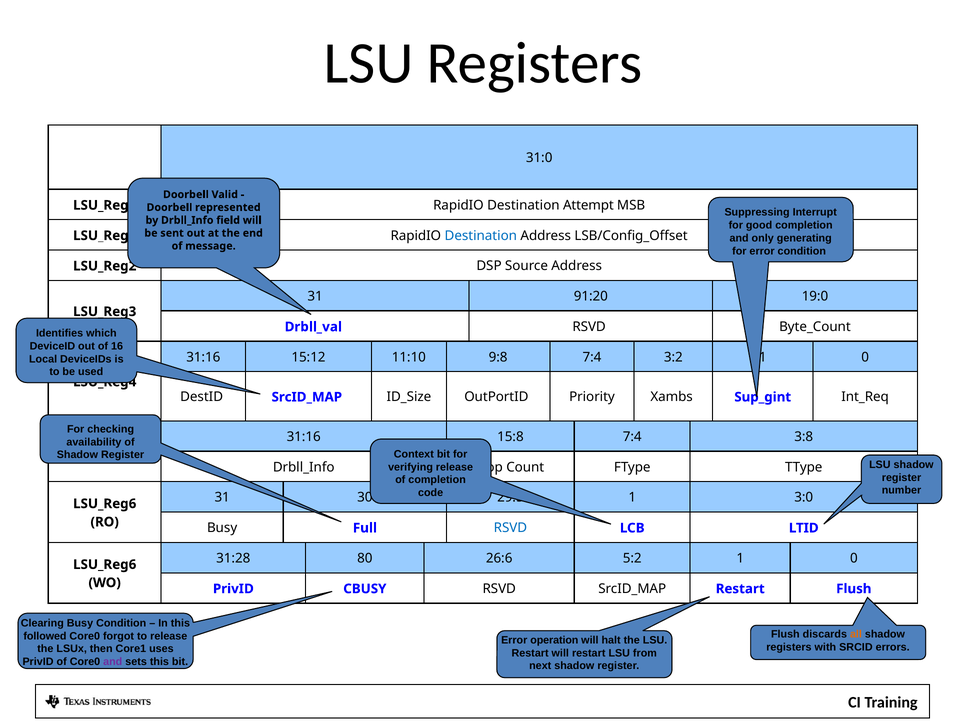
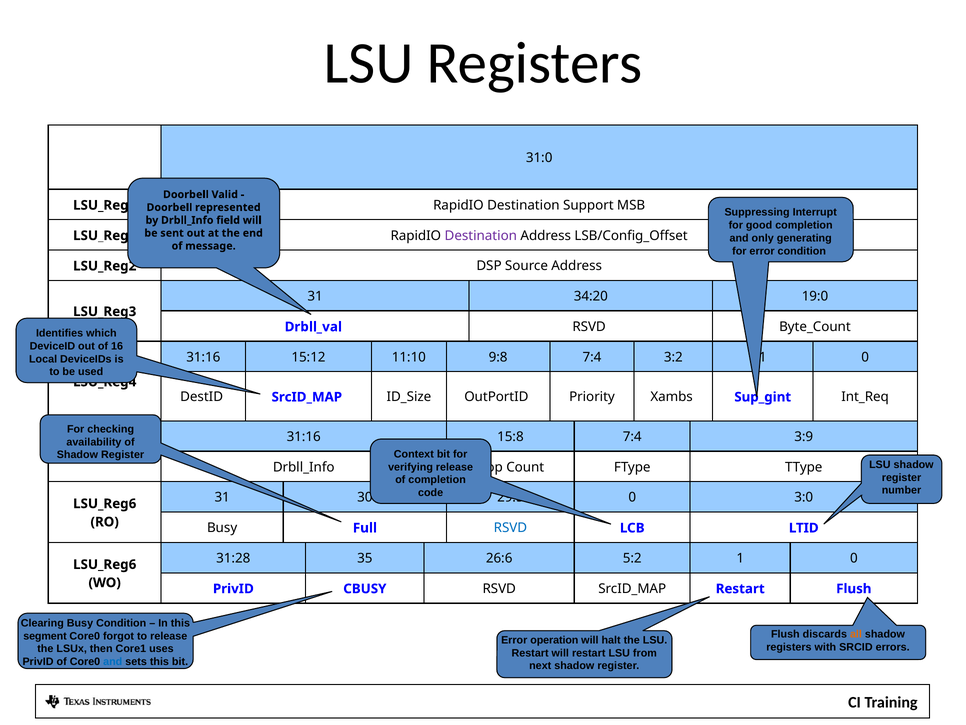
Attempt: Attempt -> Support (588, 205)
Destination colour: blue -> purple (481, 235)
91:20: 91:20 -> 34:20 (591, 296)
3:8: 3:8 -> 3:9 (804, 437)
1: 1 -> 0 (632, 497)
80: 80 -> 35 (365, 558)
followed: followed -> segment (45, 636)
and colour: purple -> blue (113, 661)
